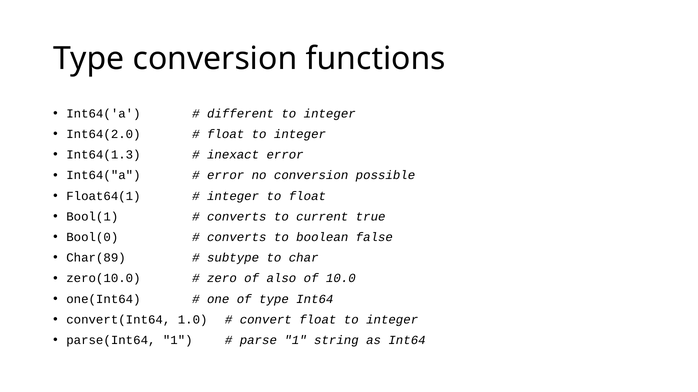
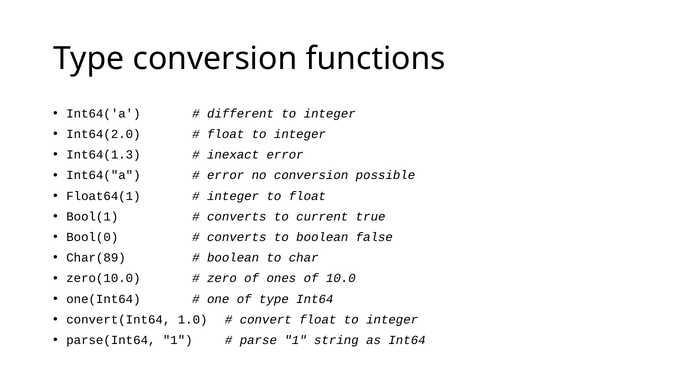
subtype: subtype -> boolean (233, 258)
also: also -> ones (281, 279)
